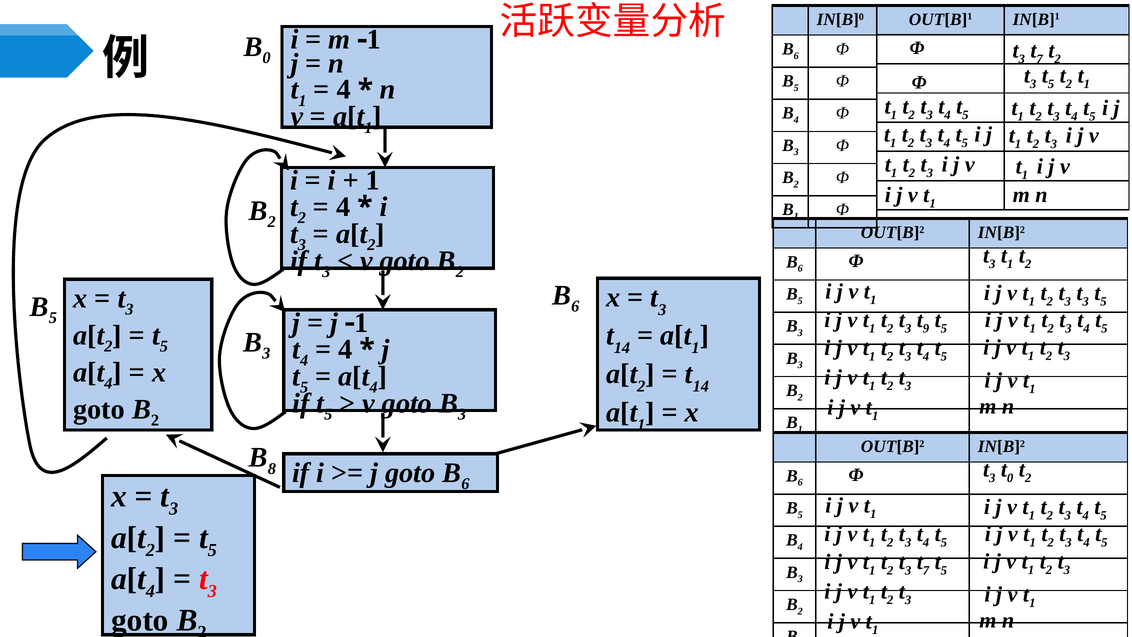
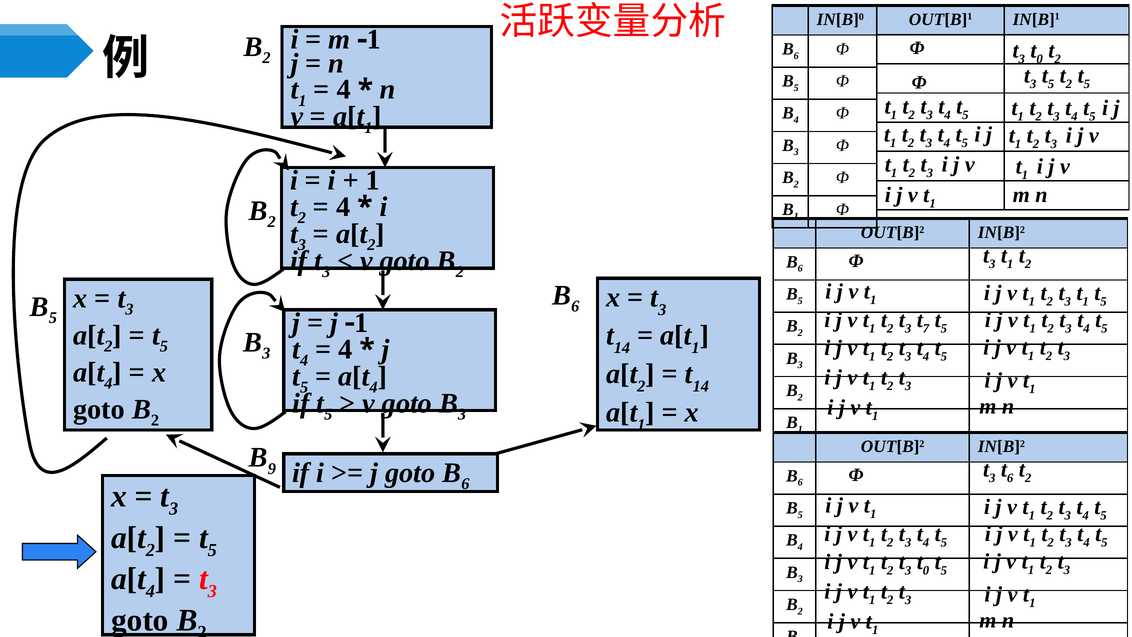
0: 0 -> 2 (267, 58)
7: 7 -> 0 (1040, 59)
1: 1 -> 5 (1087, 84)
3: 3 -> 1 (1086, 301)
9: 9 -> 7 (926, 328)
3: 3 -> 2 (800, 333)
8: 8 -> 9 (272, 468)
0: 0 -> 6 (1010, 478)
7: 7 -> 0 (926, 571)
